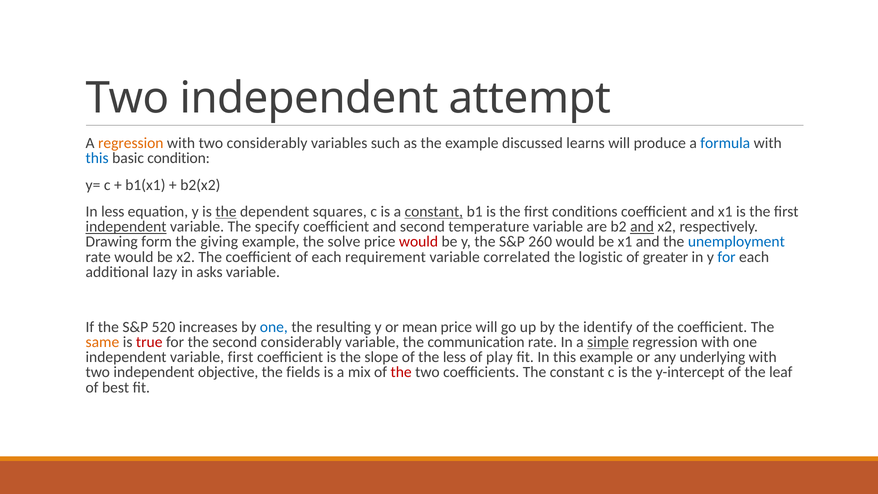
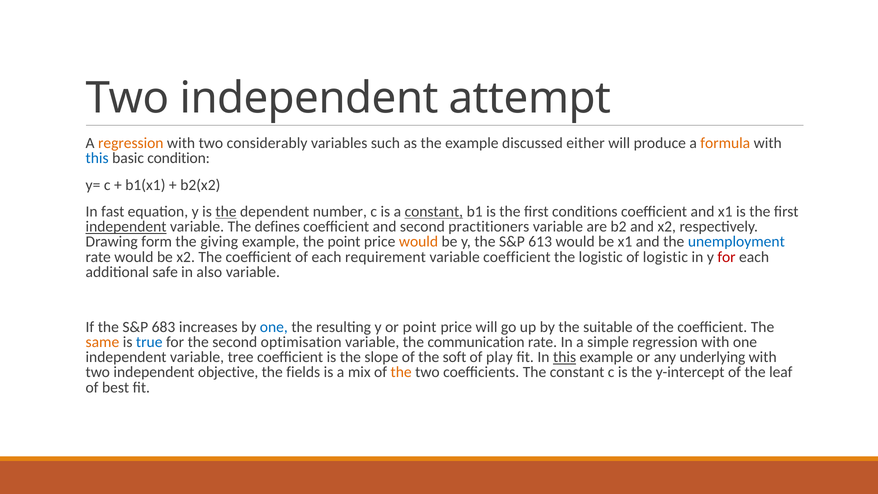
learns: learns -> either (586, 143)
formula colour: blue -> orange (725, 143)
In less: less -> fast (113, 211)
squares: squares -> number (340, 211)
specify: specify -> defines (277, 227)
temperature: temperature -> practitioners (489, 227)
and underline: present -> none (642, 227)
the solve: solve -> point (344, 242)
would colour: red -> orange (419, 242)
260: 260 -> 613 (540, 242)
variable correlated: correlated -> coefficient (517, 257)
of greater: greater -> logistic (665, 257)
for colour: blue -> red (727, 257)
lazy: lazy -> safe (165, 272)
asks: asks -> also (209, 272)
520: 520 -> 683 (164, 327)
or mean: mean -> point (420, 327)
identify: identify -> suitable (608, 327)
true colour: red -> blue (149, 342)
second considerably: considerably -> optimisation (301, 342)
simple underline: present -> none (608, 342)
variable first: first -> tree (241, 357)
the less: less -> soft (455, 357)
this underline: none -> present (565, 357)
the colour: red -> orange (401, 372)
